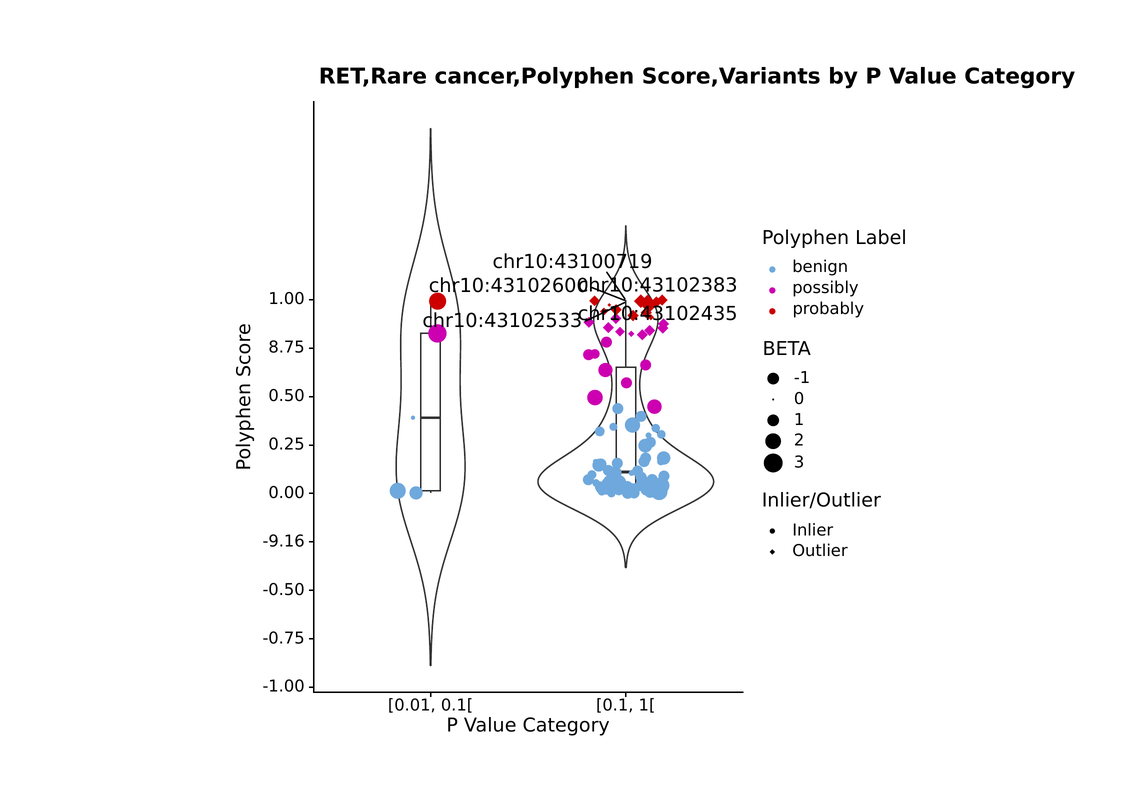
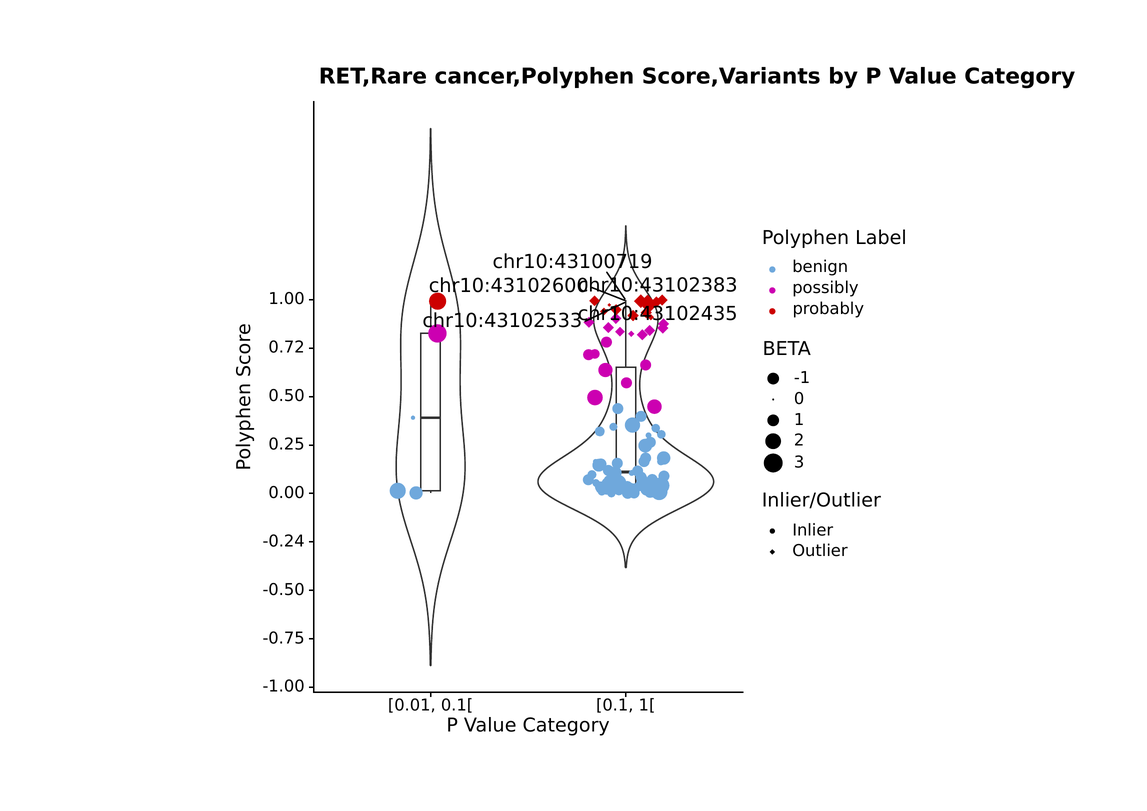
8.75: 8.75 -> 0.72 (287, 347)
-9.16: -9.16 -> -0.24 (284, 541)
